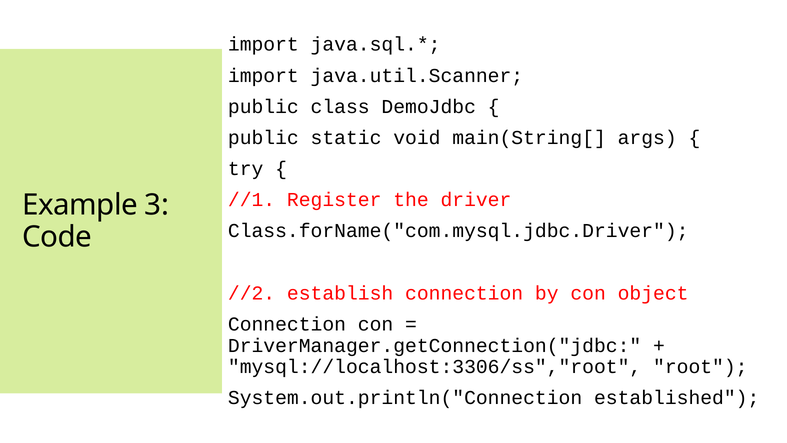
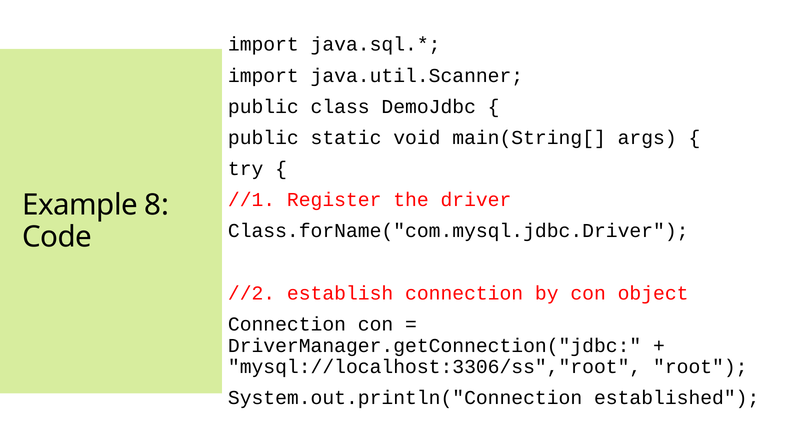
3: 3 -> 8 (157, 205)
